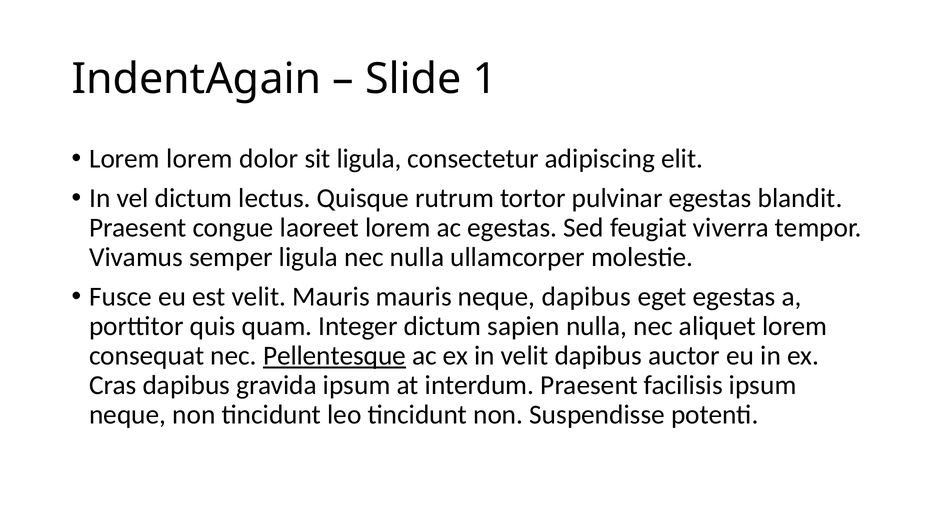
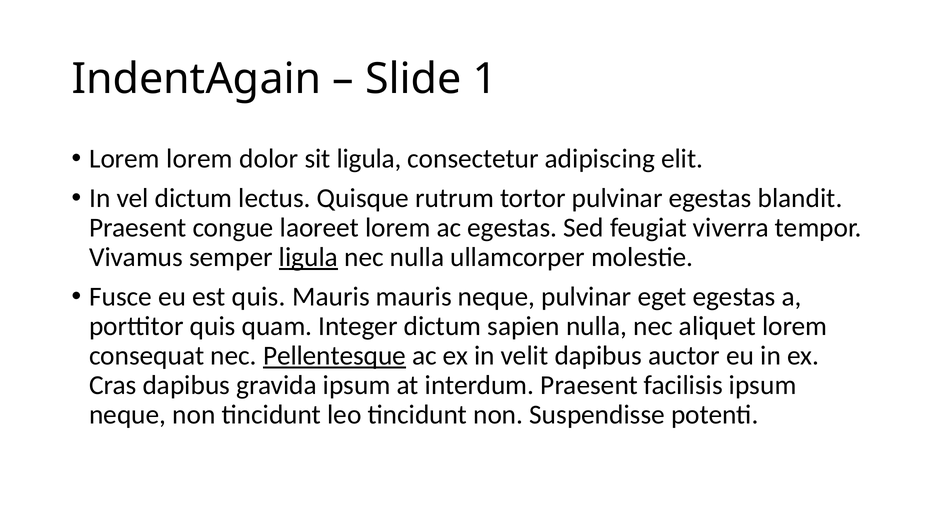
ligula underline: none -> present (308, 257)
est velit: velit -> quis (259, 297)
neque dapibus: dapibus -> pulvinar (586, 297)
